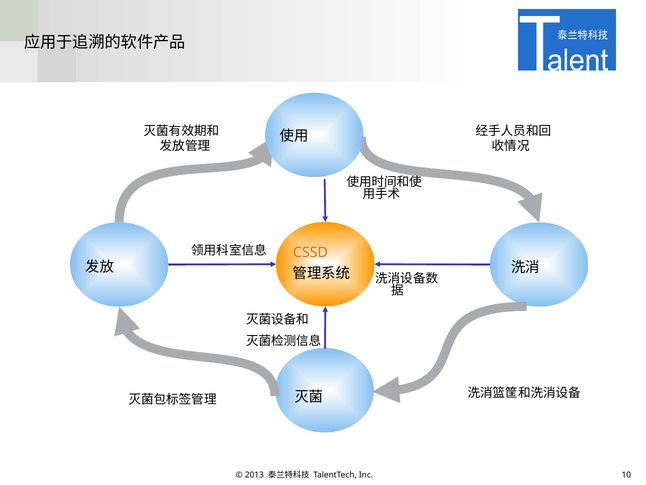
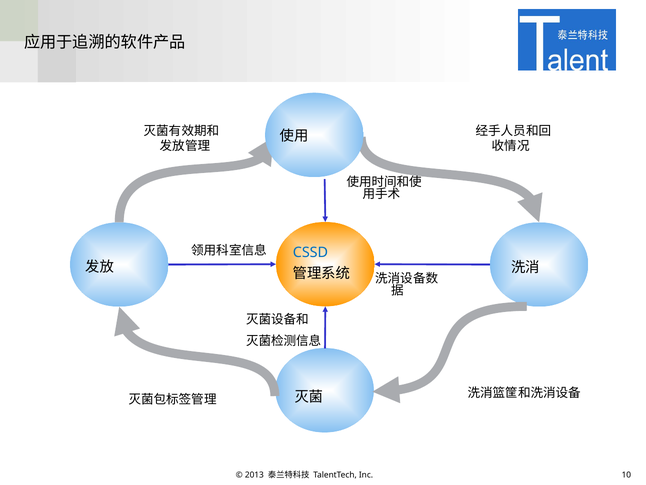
CSSD colour: orange -> blue (310, 252)
